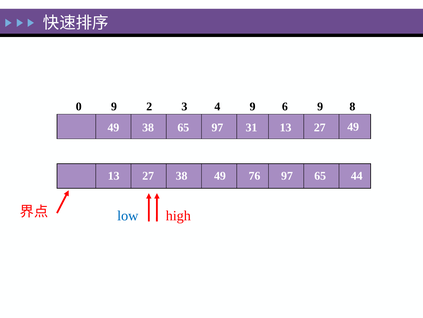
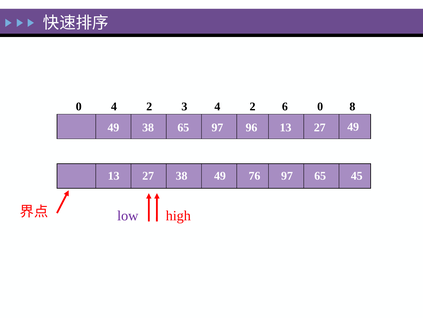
0 9: 9 -> 4 (114, 106)
3 4 9: 9 -> 2 (253, 106)
6 9: 9 -> 0 (320, 106)
31: 31 -> 96 (251, 127)
44: 44 -> 45 (357, 175)
low colour: blue -> purple (128, 215)
